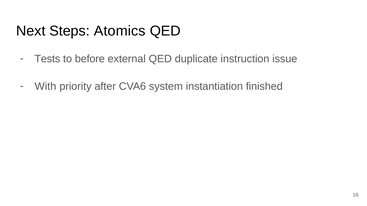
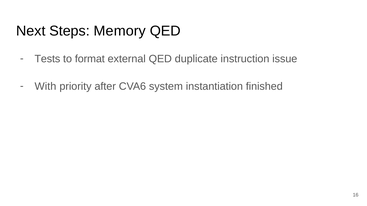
Atomics: Atomics -> Memory (120, 31)
before: before -> format (90, 59)
